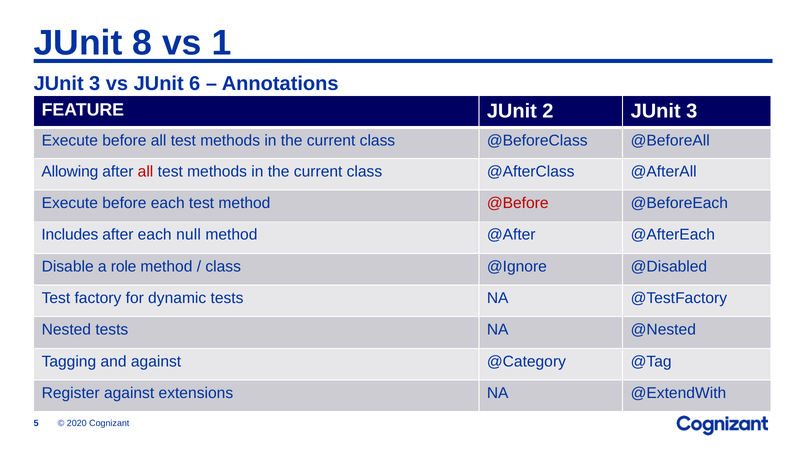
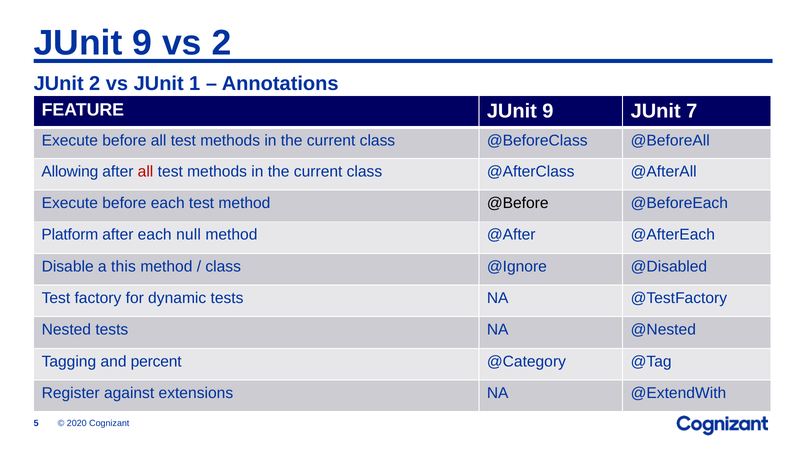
8: 8 -> 9 (142, 43)
vs 1: 1 -> 2 (222, 43)
3: 3 -> 2 (95, 84)
6: 6 -> 1 (195, 84)
FEATURE JUnit 2: 2 -> 9 (548, 111)
3: 3 -> 7 (692, 111)
@Before colour: red -> black (518, 203)
Includes: Includes -> Platform (70, 235)
role: role -> this (123, 266)
and against: against -> percent (156, 361)
